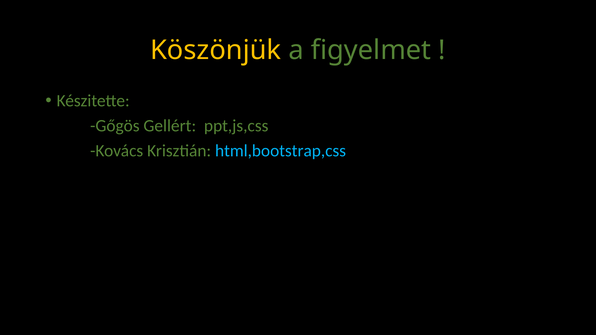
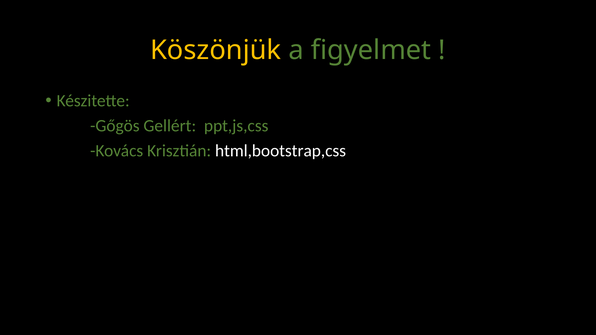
html,bootstrap,css colour: light blue -> white (281, 151)
